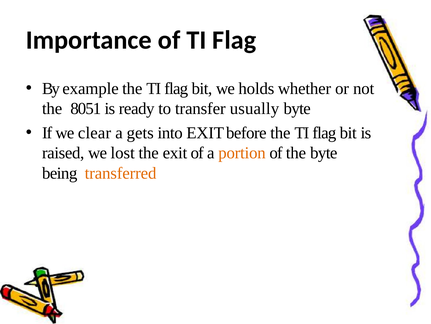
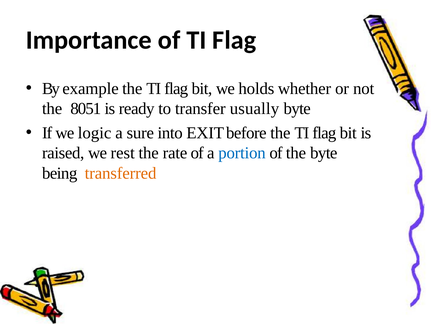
clear: clear -> logic (95, 133)
gets: gets -> sure (140, 133)
lost: lost -> rest (123, 153)
the exit: exit -> rate (175, 153)
portion colour: orange -> blue (242, 153)
